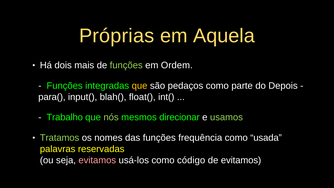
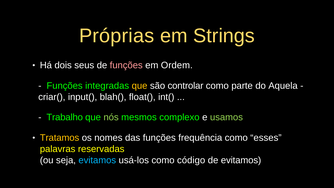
Aquela: Aquela -> Strings (224, 36)
mais: mais -> seus (84, 65)
funções colour: light green -> pink (126, 65)
pedaços: pedaços -> controlar (186, 86)
Depois: Depois -> Aquela (283, 86)
para(: para( -> criar( (52, 97)
direcionar: direcionar -> complexo (179, 117)
Tratamos colour: light green -> yellow (60, 138)
usada: usada -> esses (266, 138)
evitamos colour: pink -> light blue (97, 160)
